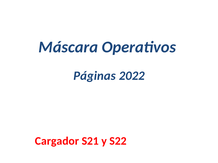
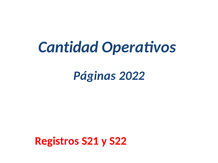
Máscara: Máscara -> Cantidad (68, 47)
Cargador: Cargador -> Registros (57, 141)
